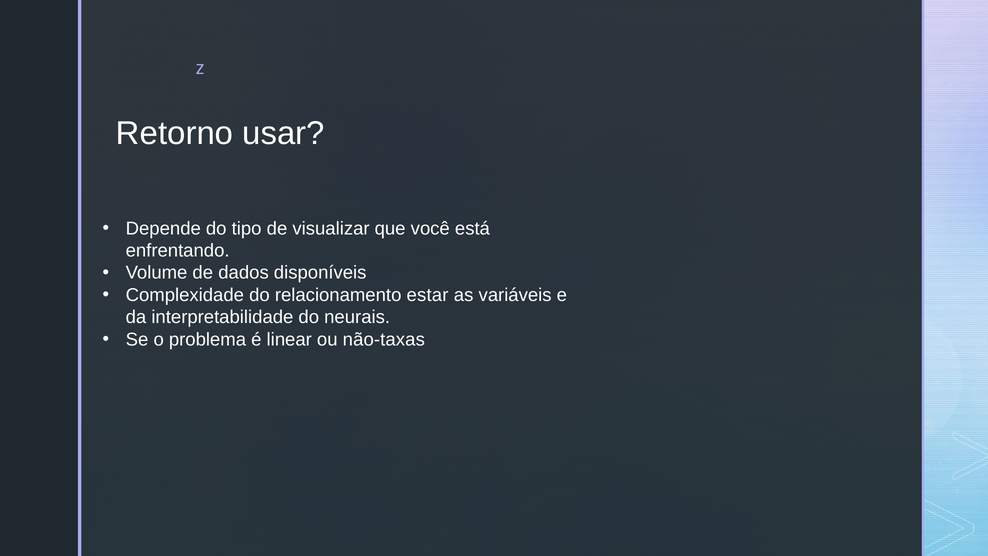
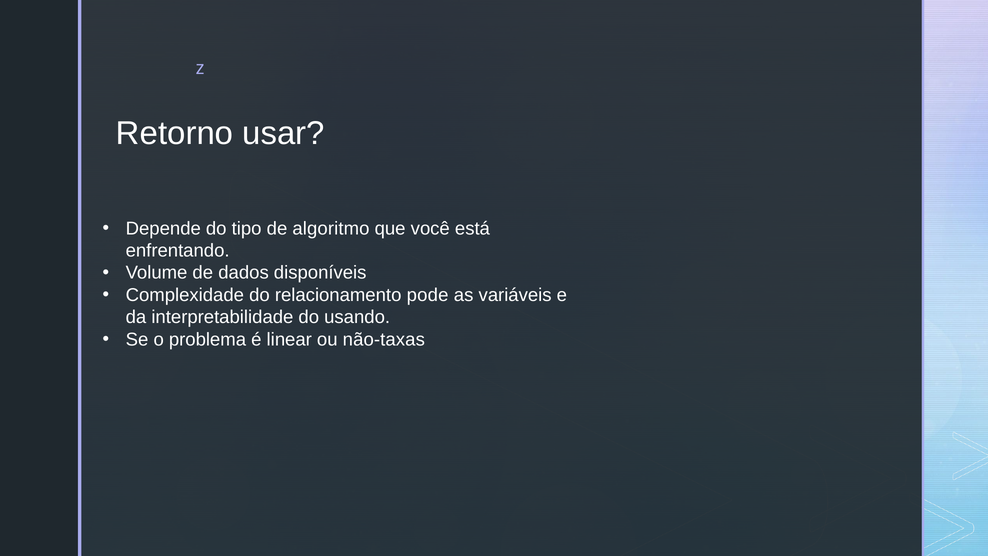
visualizar: visualizar -> algoritmo (331, 228)
estar: estar -> pode (428, 295)
neurais: neurais -> usando (357, 317)
